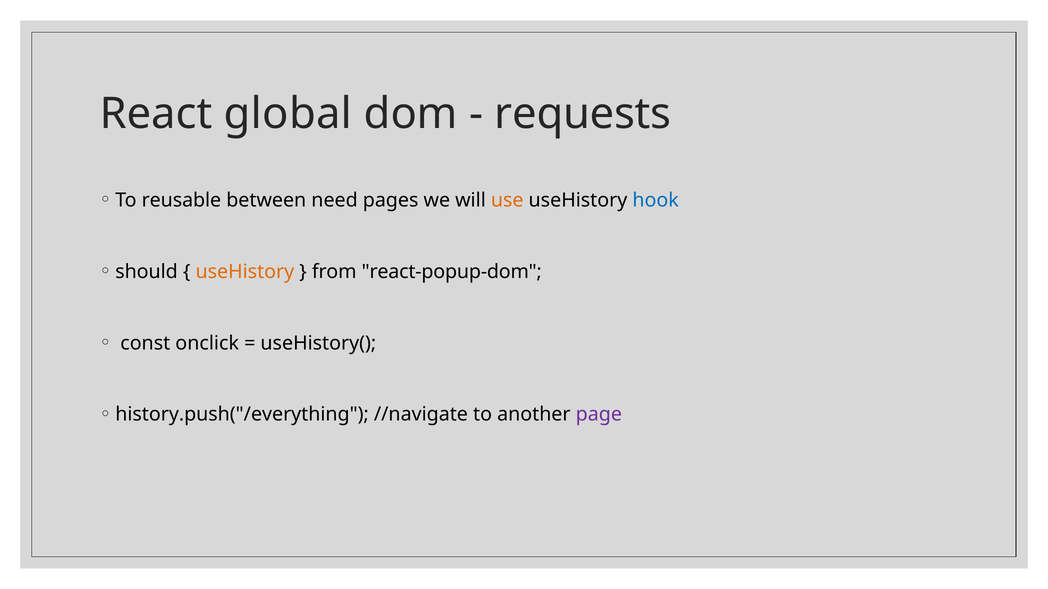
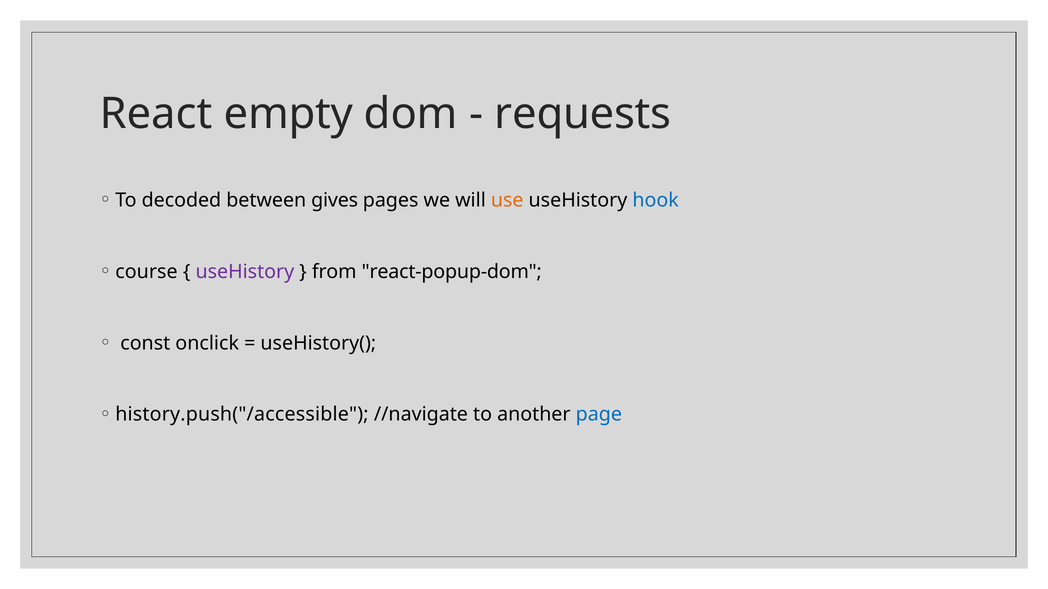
global: global -> empty (288, 114)
reusable: reusable -> decoded (181, 200)
need: need -> gives (335, 200)
should: should -> course (146, 272)
useHistory colour: orange -> purple (245, 272)
history.push("/everything: history.push("/everything -> history.push("/accessible (242, 415)
page colour: purple -> blue (599, 415)
